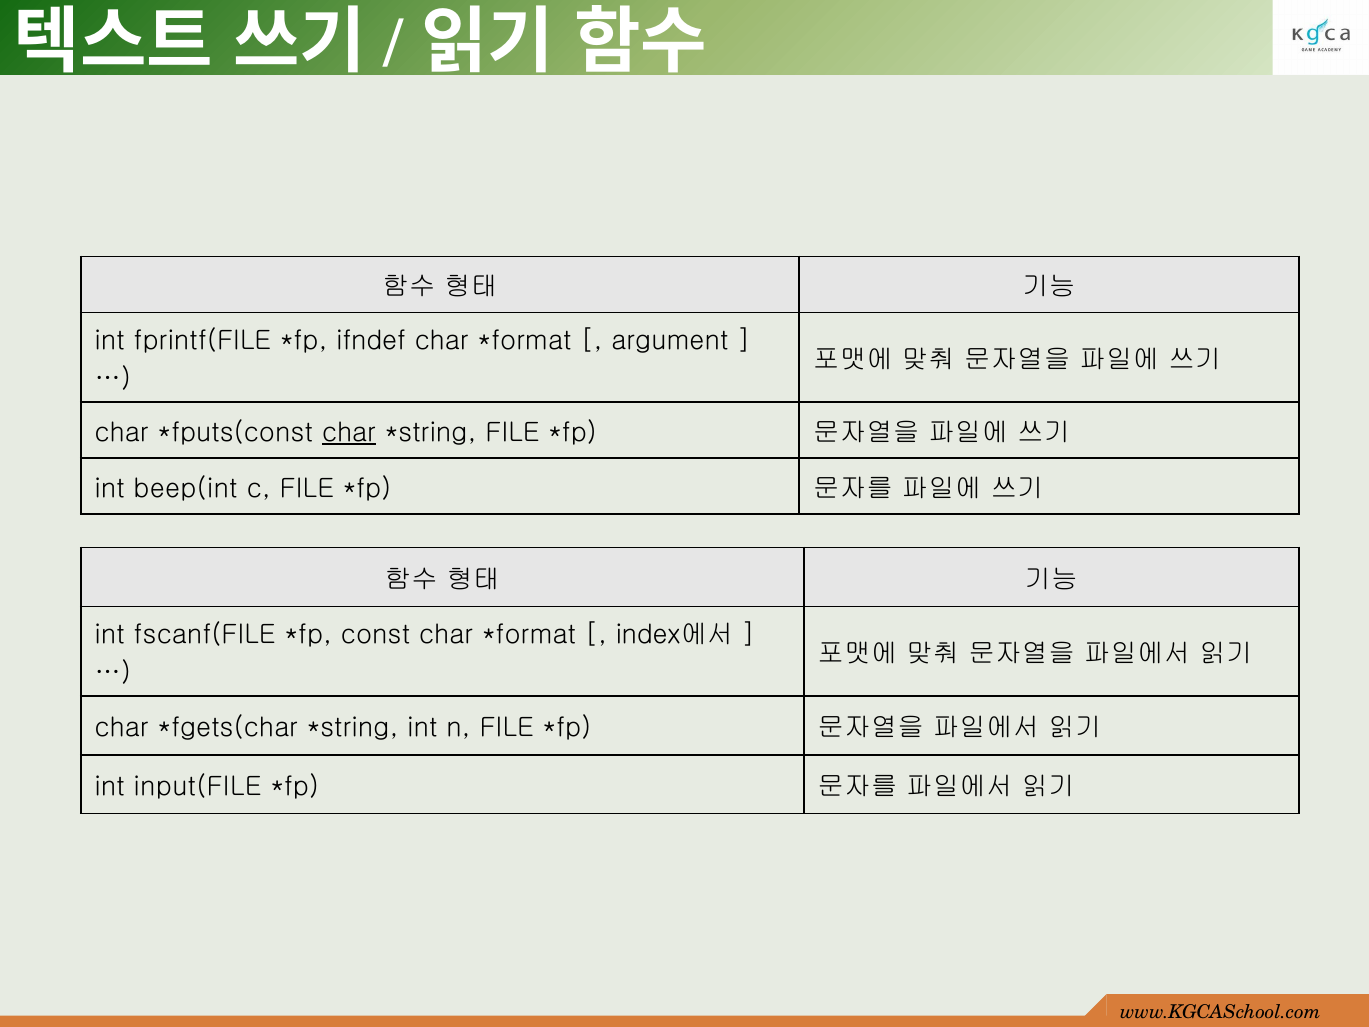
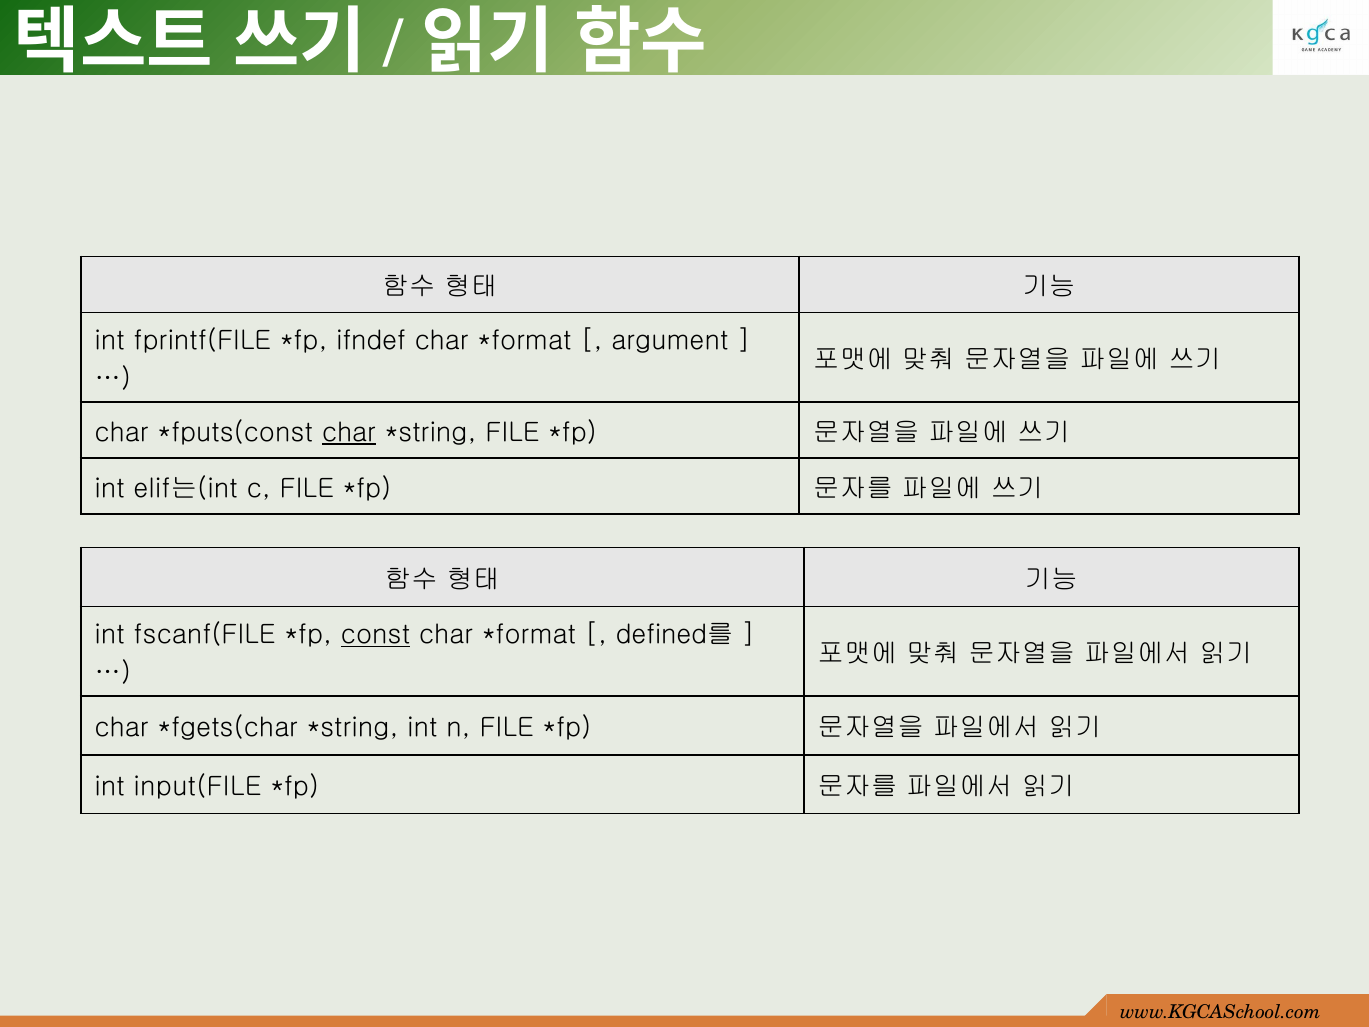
beep(int: beep(int -> elif는(int (186, 489)
const underline: none -> present (375, 635)
index에서: index에서 -> defined를 (675, 635)
